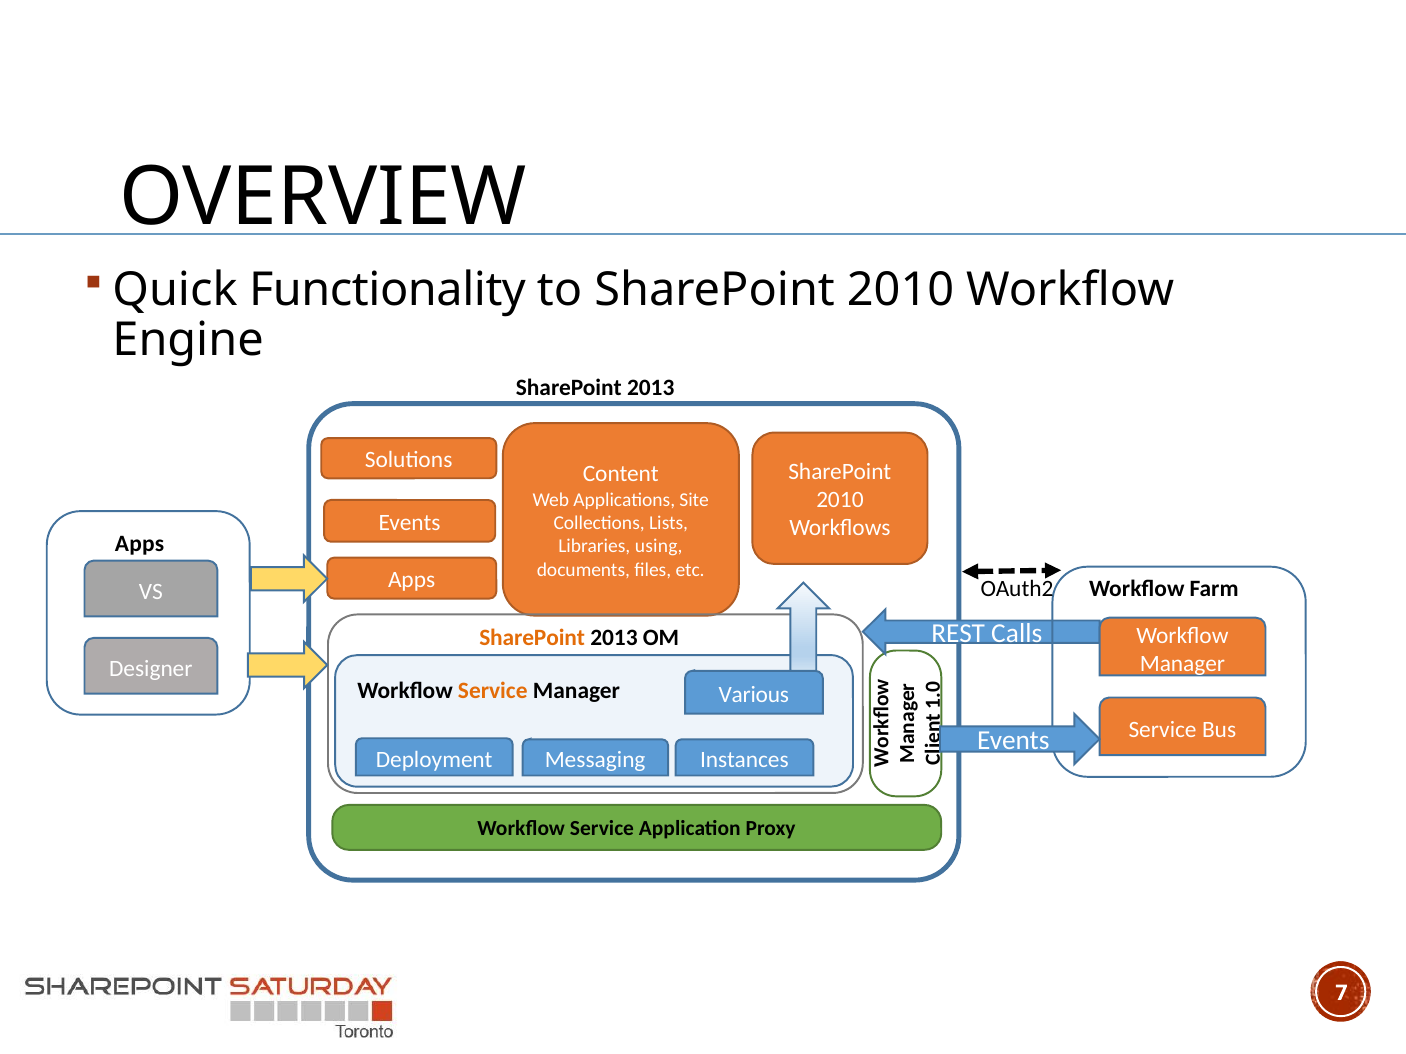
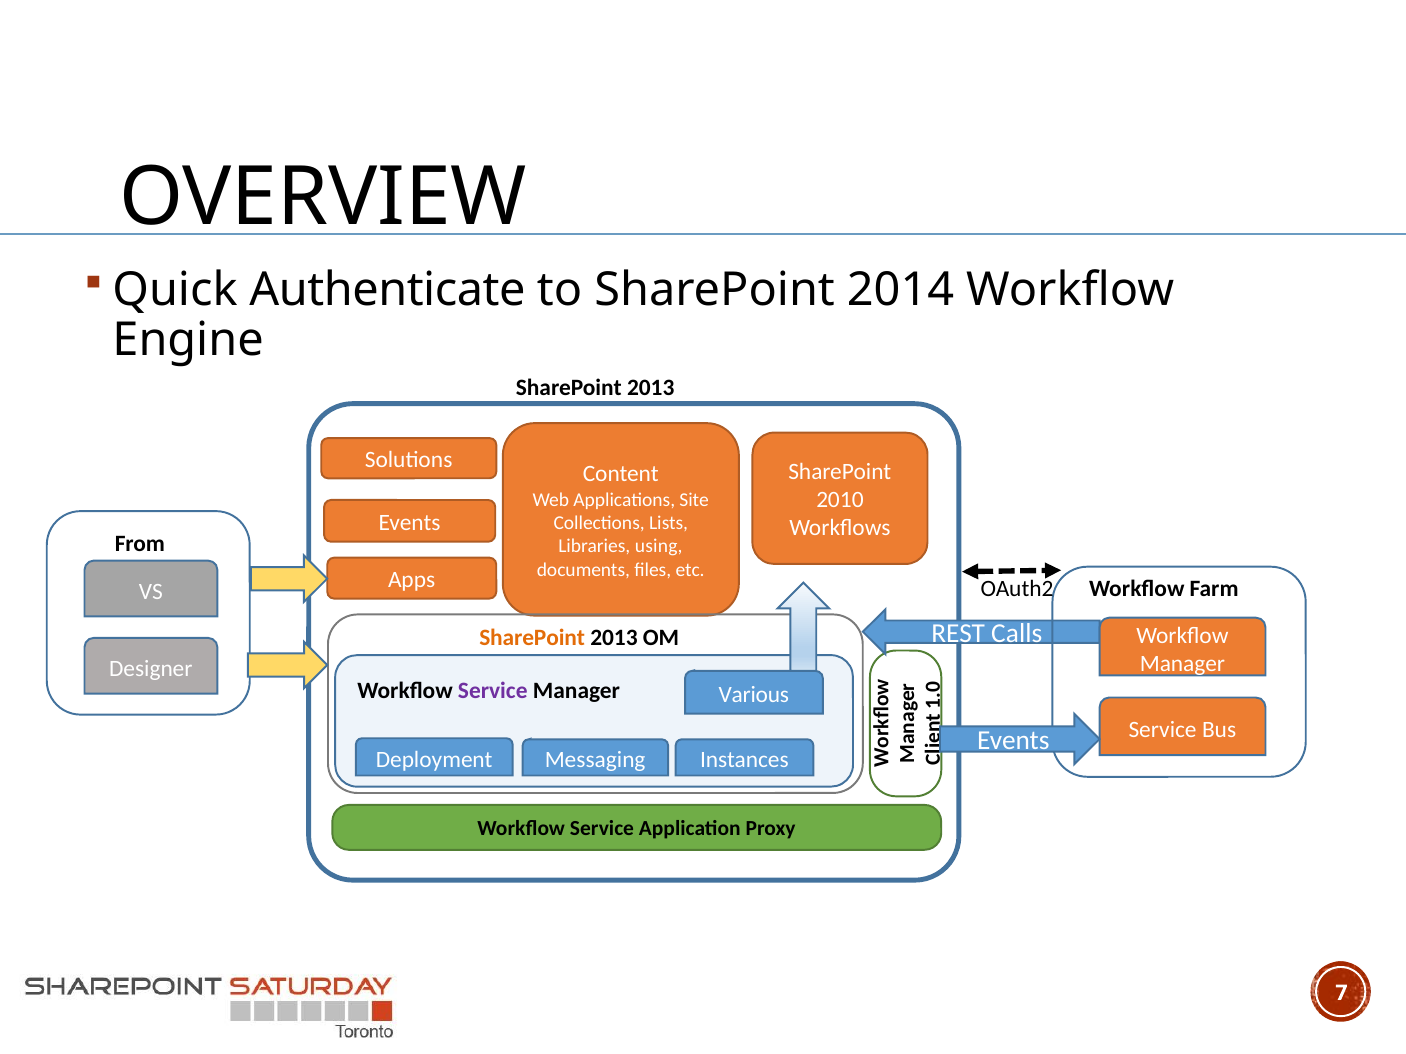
Functionality: Functionality -> Authenticate (387, 290)
to SharePoint 2010: 2010 -> 2014 (901, 290)
Apps: Apps -> From (140, 544)
Service colour: orange -> purple (493, 691)
